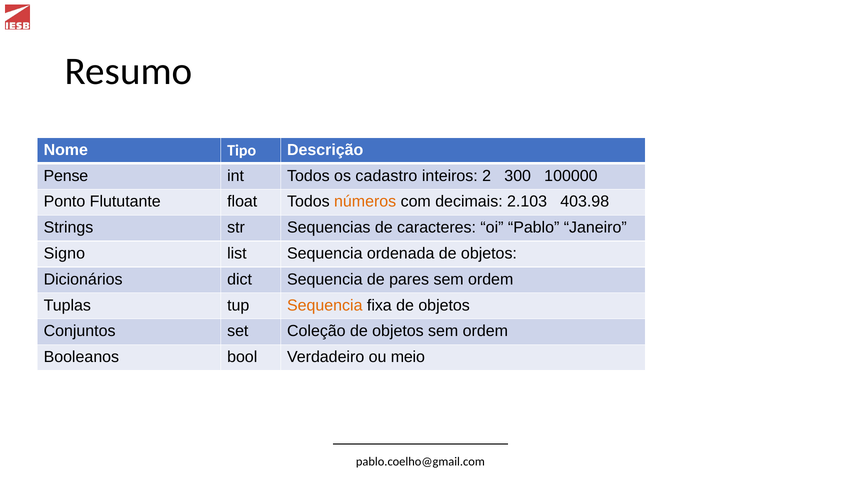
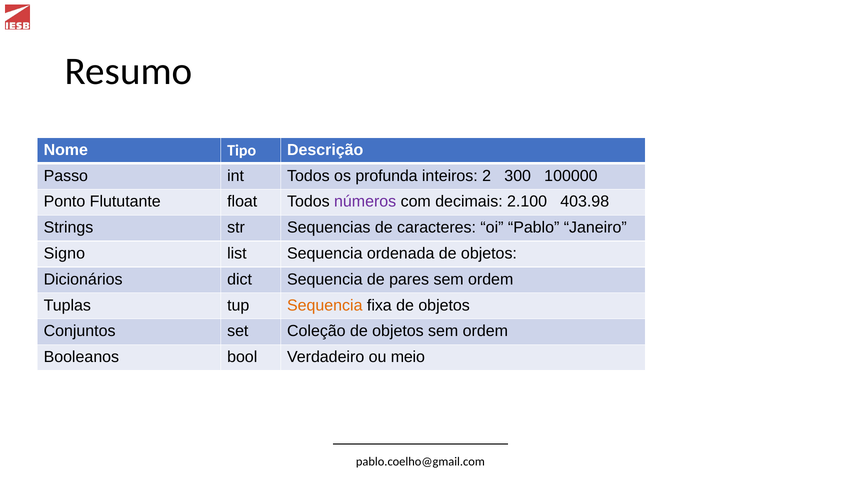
Pense: Pense -> Passo (66, 176)
cadastro: cadastro -> profunda (387, 176)
números colour: orange -> purple (365, 202)
2.103: 2.103 -> 2.100 (527, 202)
